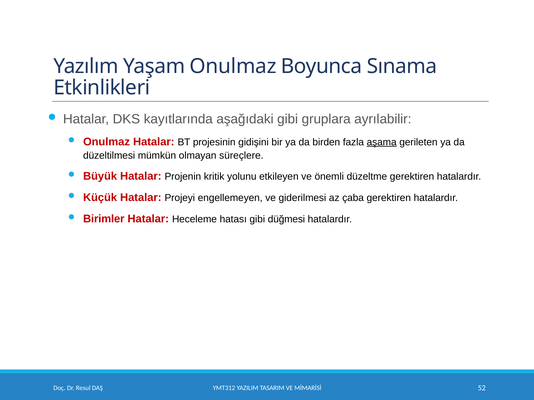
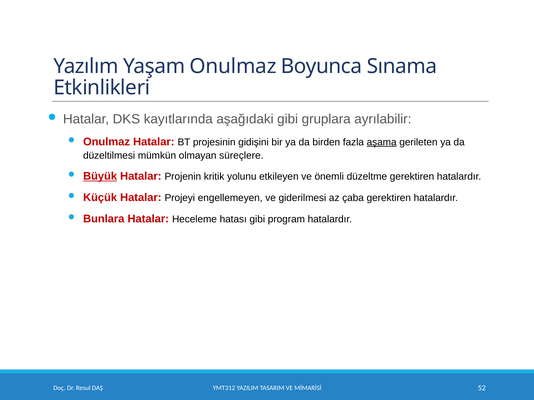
Büyük underline: none -> present (100, 176)
Birimler: Birimler -> Bunlara (104, 219)
düğmesi: düğmesi -> program (286, 220)
